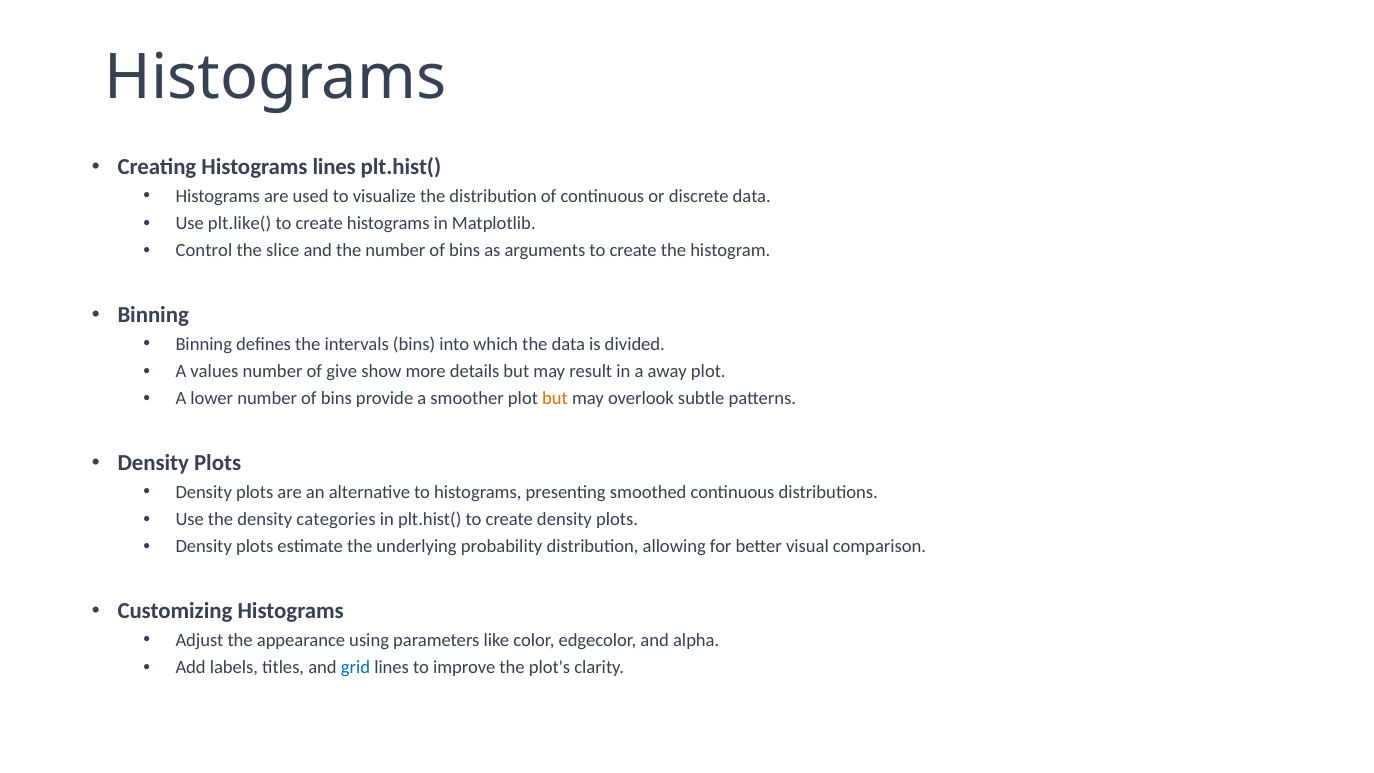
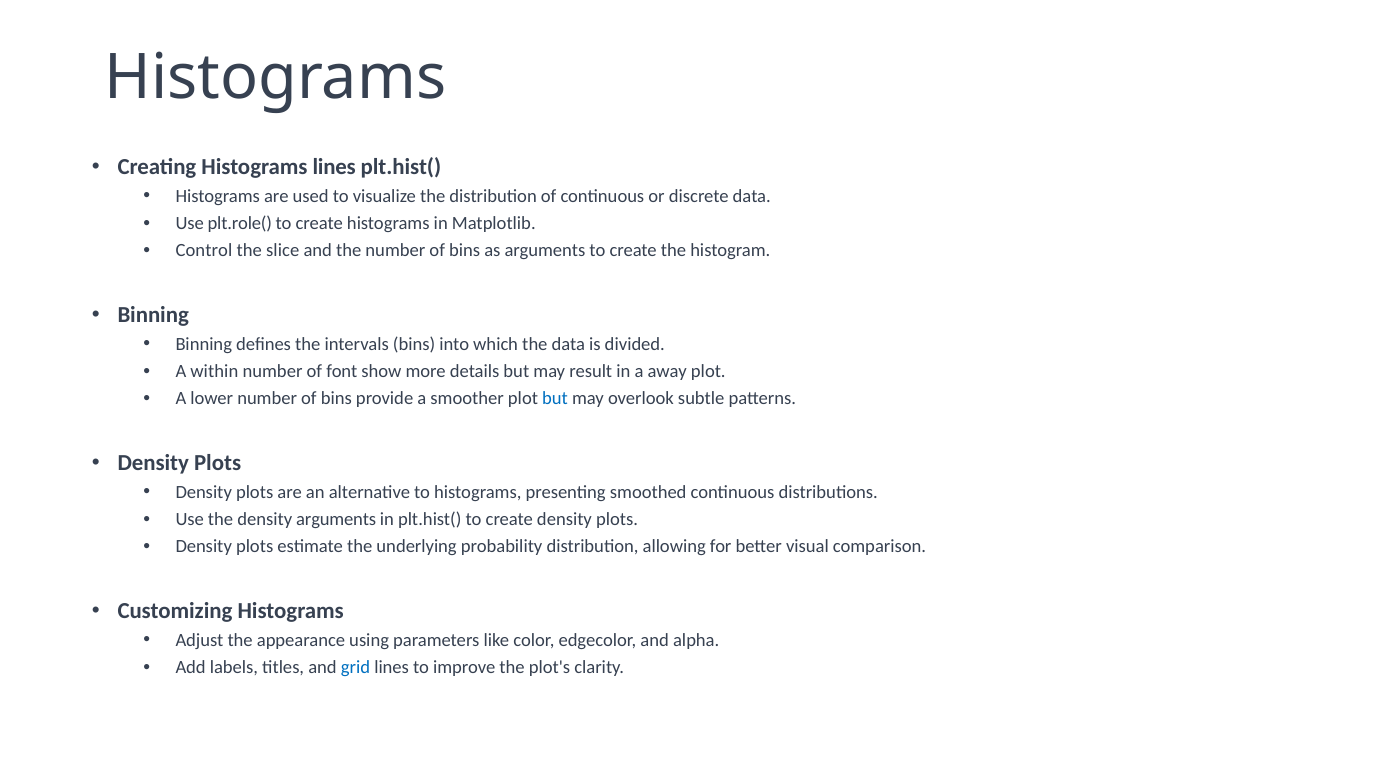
plt.like(: plt.like( -> plt.role( (240, 223)
values: values -> within (214, 371)
give: give -> font (342, 371)
but colour: orange -> blue (555, 399)
density categories: categories -> arguments (336, 519)
